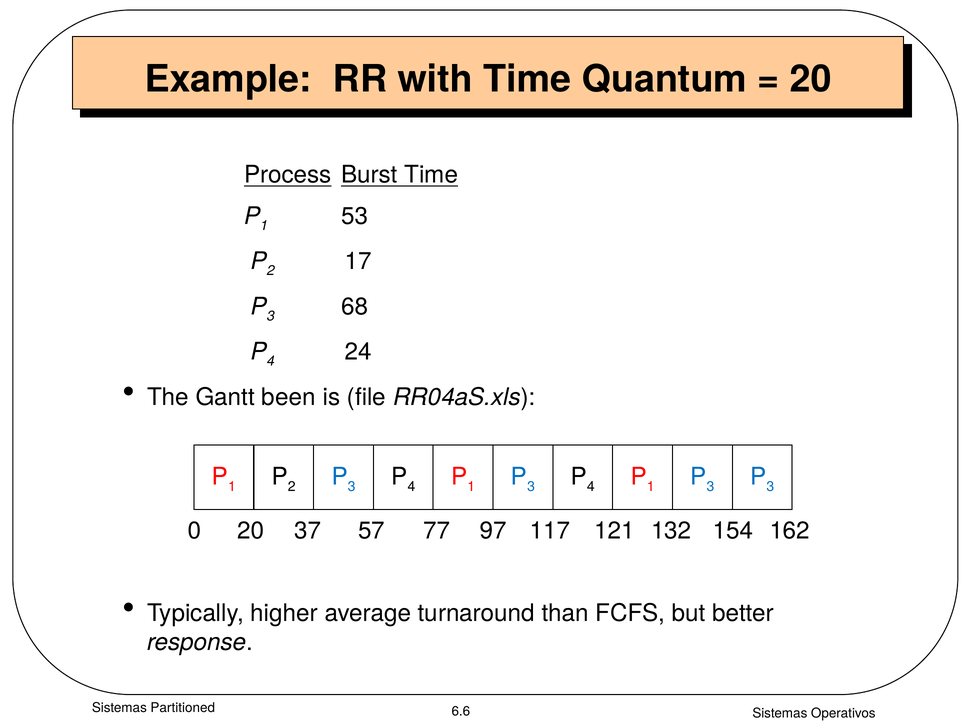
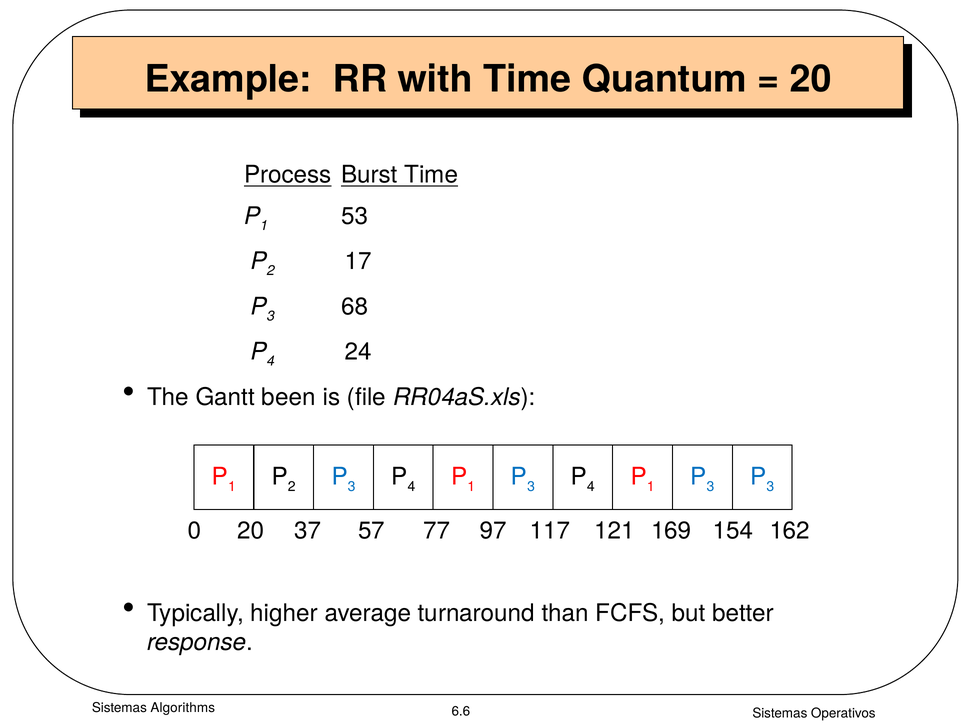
132: 132 -> 169 (671, 530)
Partitioned: Partitioned -> Algorithms (183, 707)
